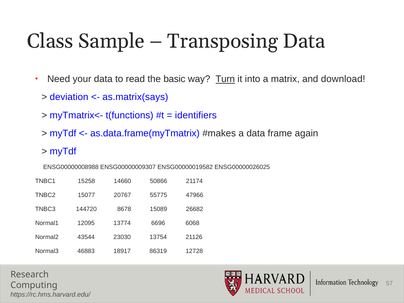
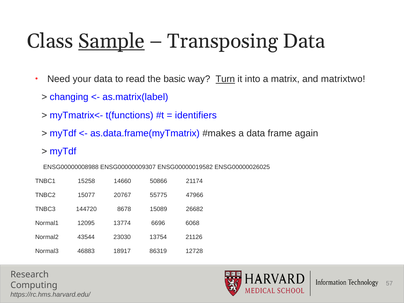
Sample underline: none -> present (111, 41)
download: download -> matrixtwo (343, 79)
deviation: deviation -> changing (69, 97)
as.matrix(says: as.matrix(says -> as.matrix(label (135, 97)
